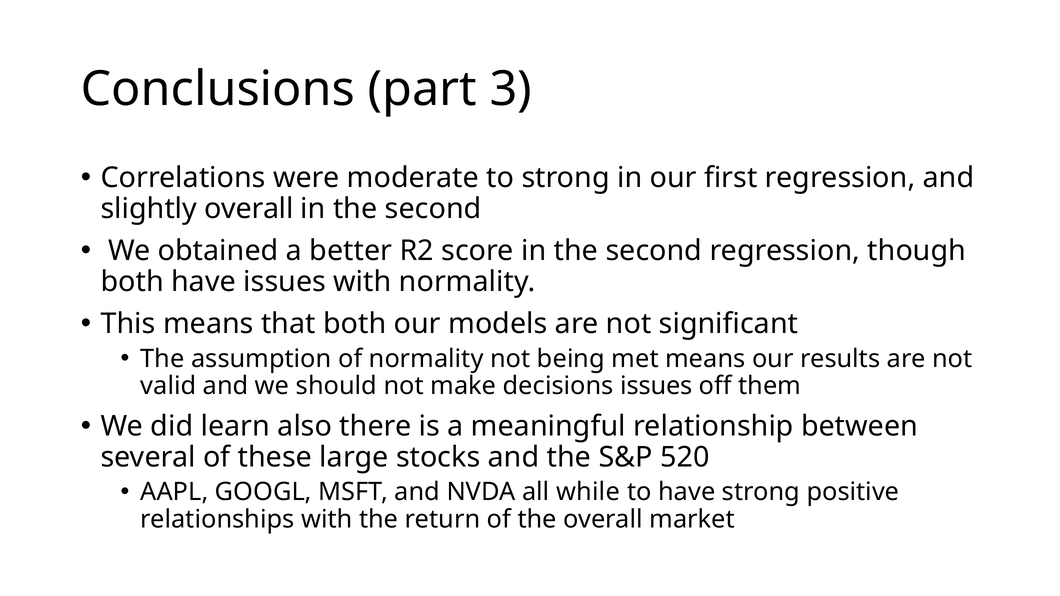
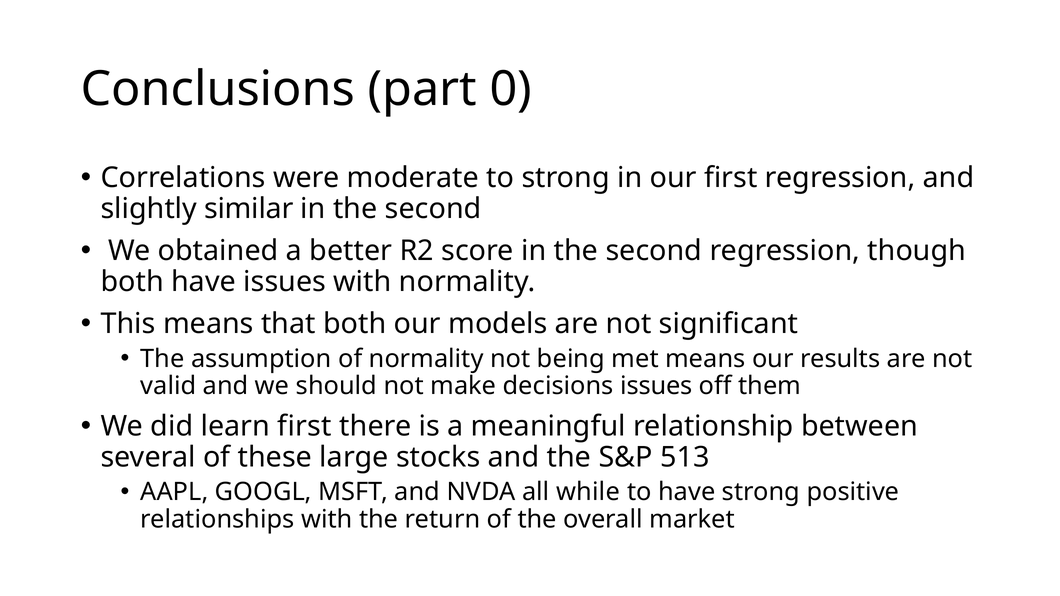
3: 3 -> 0 (511, 89)
slightly overall: overall -> similar (249, 209)
learn also: also -> first (305, 426)
520: 520 -> 513 (685, 457)
